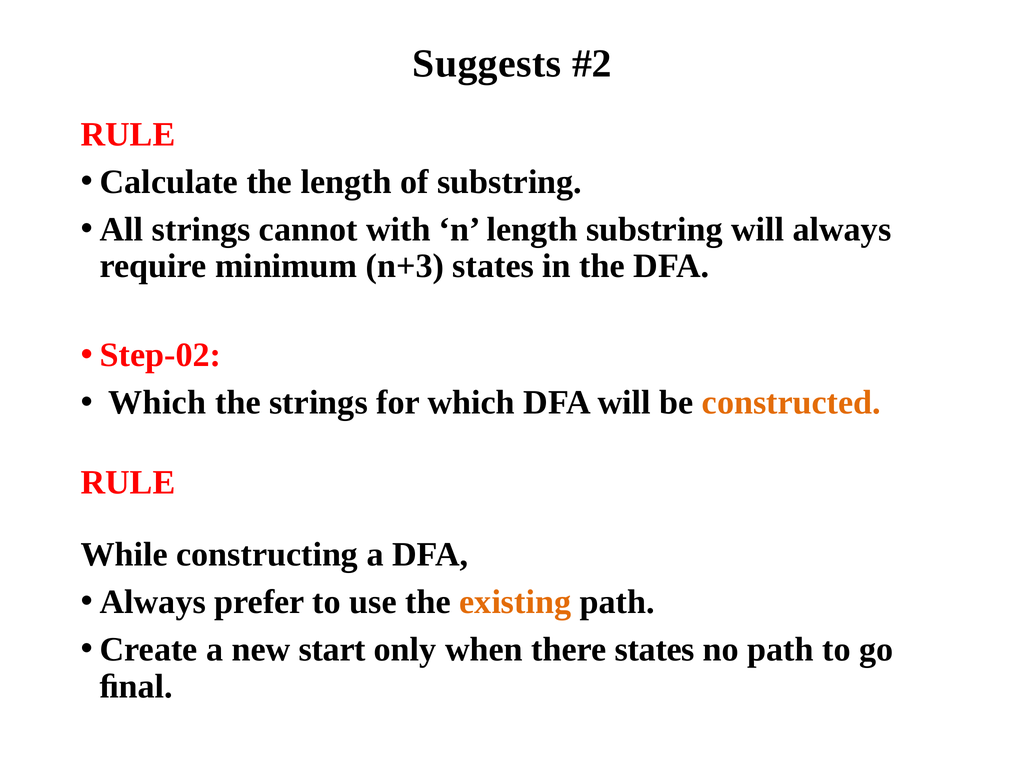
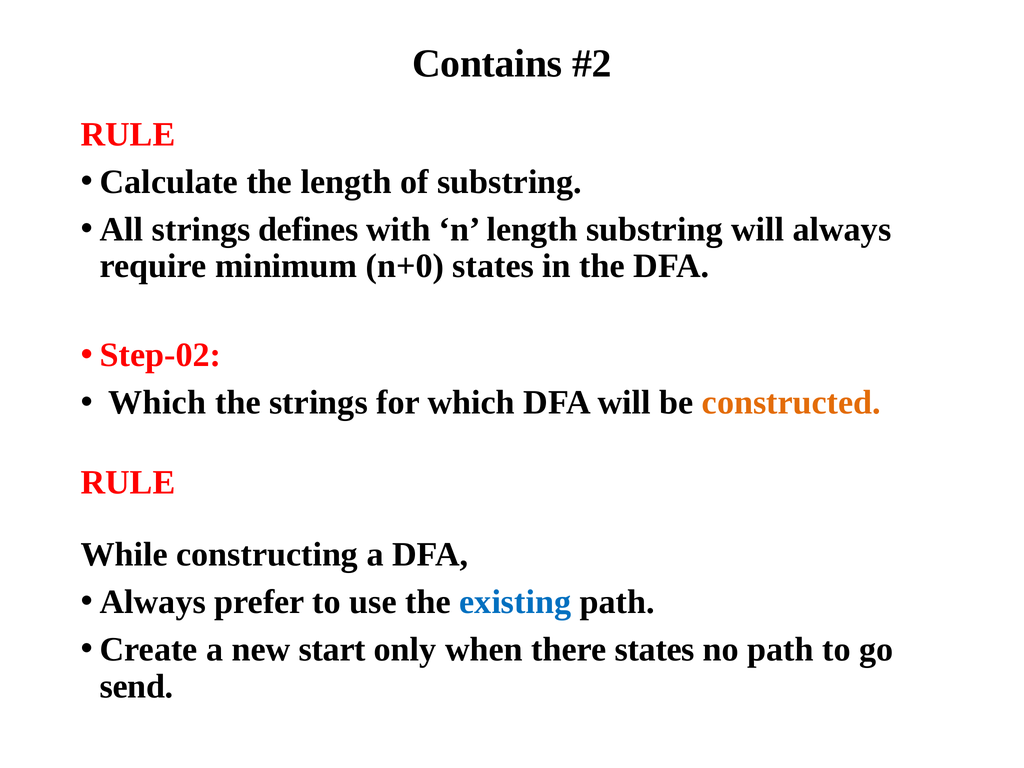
Suggests: Suggests -> Contains (487, 64)
cannot: cannot -> defines (308, 229)
n+3: n+3 -> n+0 (405, 266)
existing colour: orange -> blue (515, 602)
ﬁnal: ﬁnal -> send (136, 686)
